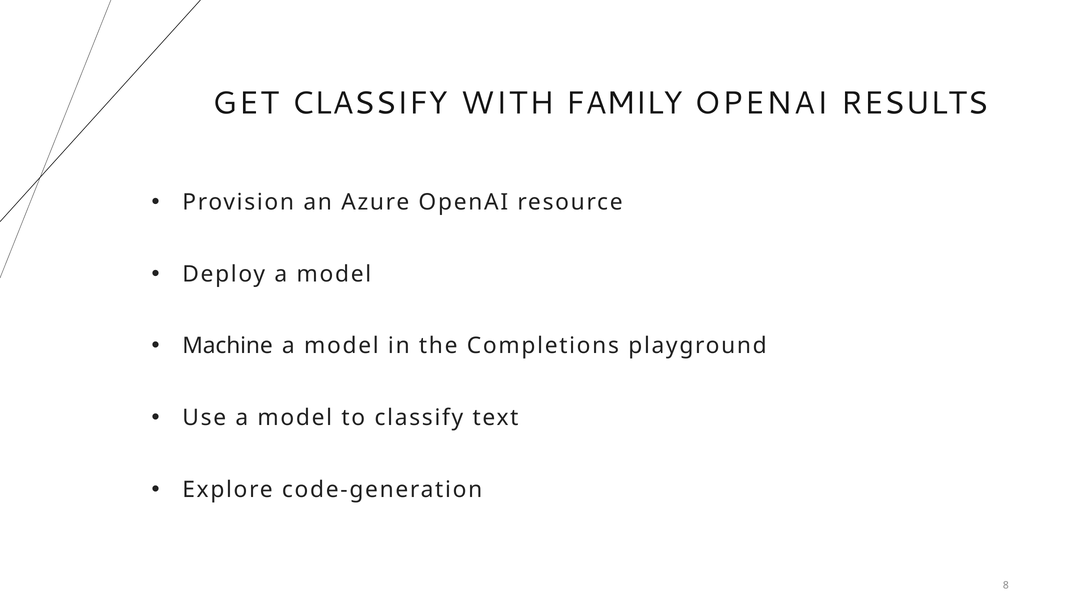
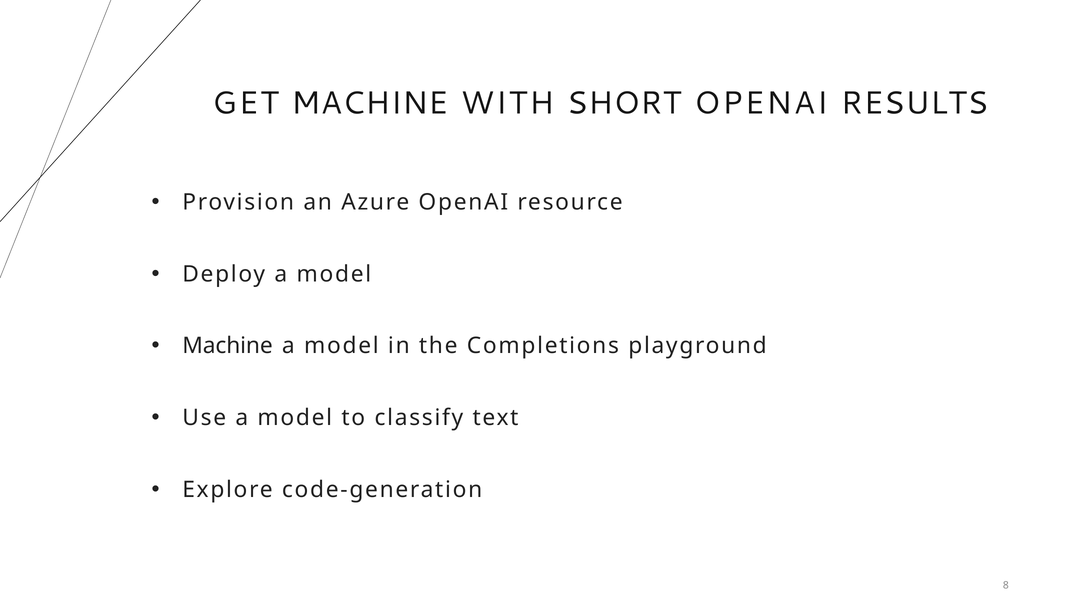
GET CLASSIFY: CLASSIFY -> MACHINE (370, 103)
FAMILY: FAMILY -> SHORT (624, 103)
